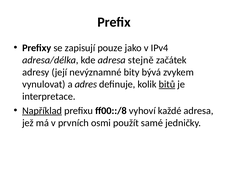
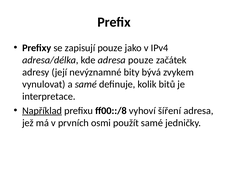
adresa stejně: stejně -> pouze (141, 60)
a adres: adres -> samé (86, 84)
bitů underline: present -> none (167, 84)
každé: každé -> šíření (170, 111)
